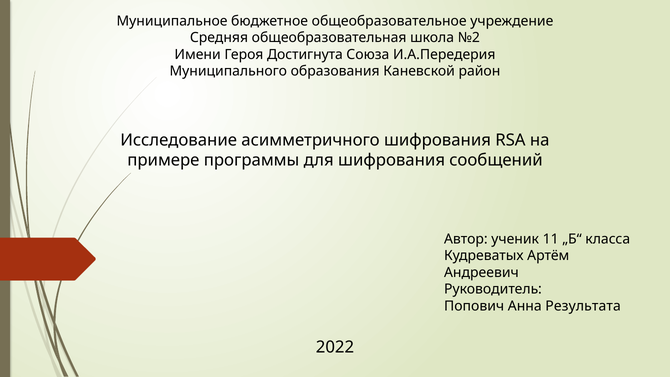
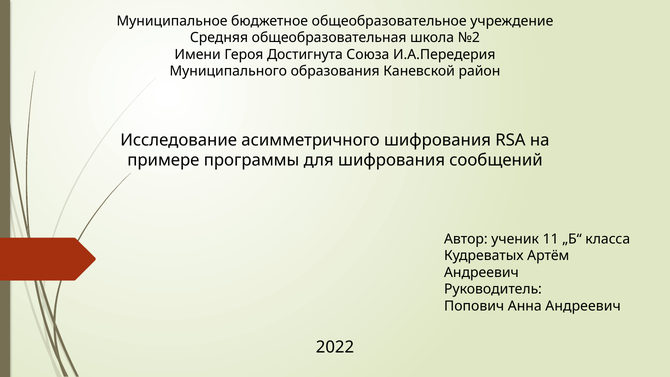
Анна Результата: Результата -> Андреевич (583, 306)
